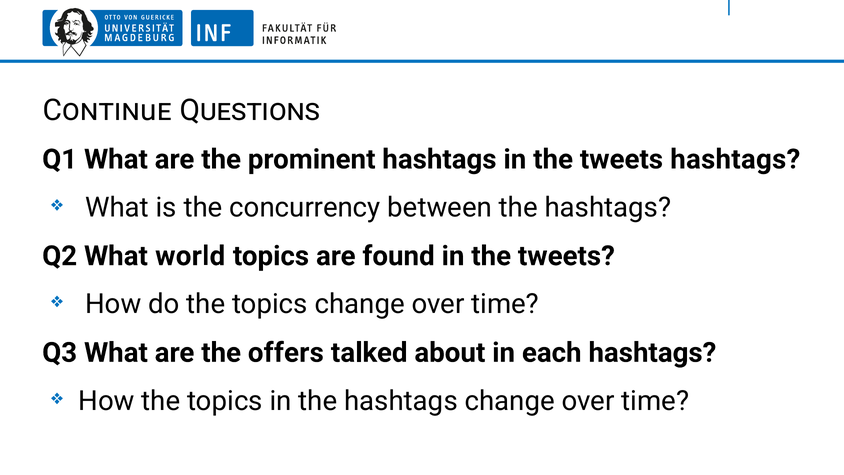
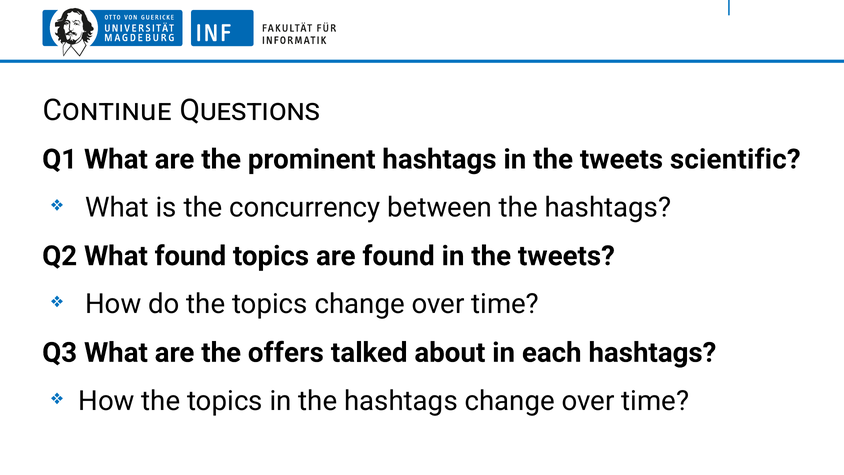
tweets hashtags: hashtags -> scientific (735, 159)
What world: world -> found (190, 256)
